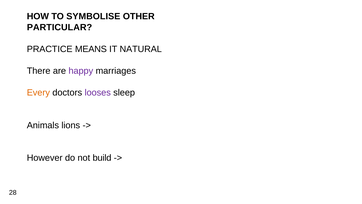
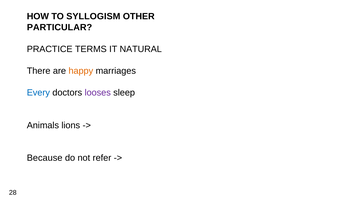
SYMBOLISE: SYMBOLISE -> SYLLOGISM (93, 16)
MEANS: MEANS -> TERMS (91, 49)
happy colour: purple -> orange (81, 71)
Every colour: orange -> blue (38, 92)
However: However -> Because (45, 158)
build: build -> refer (102, 158)
